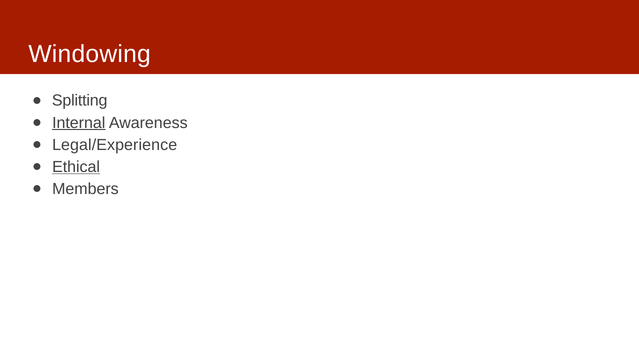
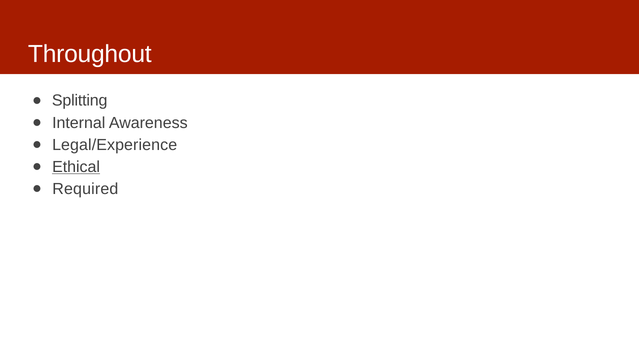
Windowing: Windowing -> Throughout (90, 54)
Internal underline: present -> none (79, 123)
Members: Members -> Required (85, 189)
